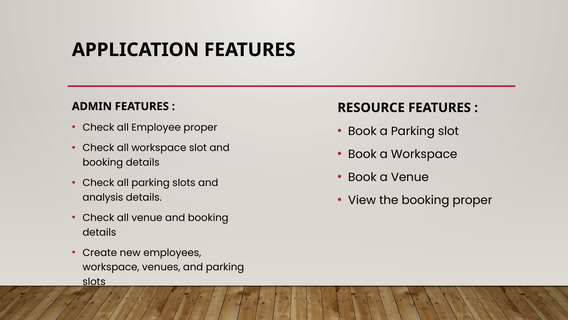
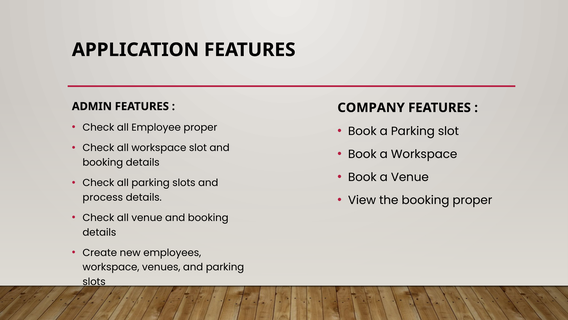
RESOURCE: RESOURCE -> COMPANY (371, 108)
analysis: analysis -> process (103, 197)
